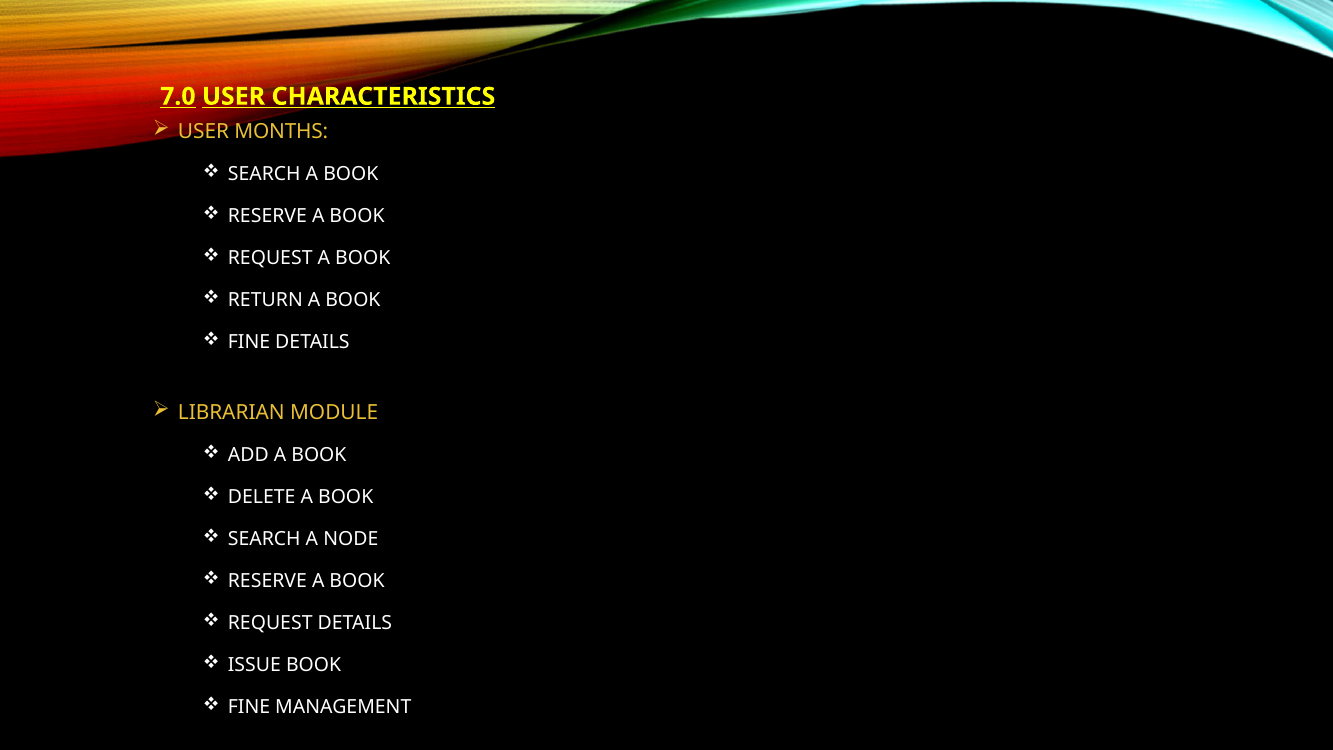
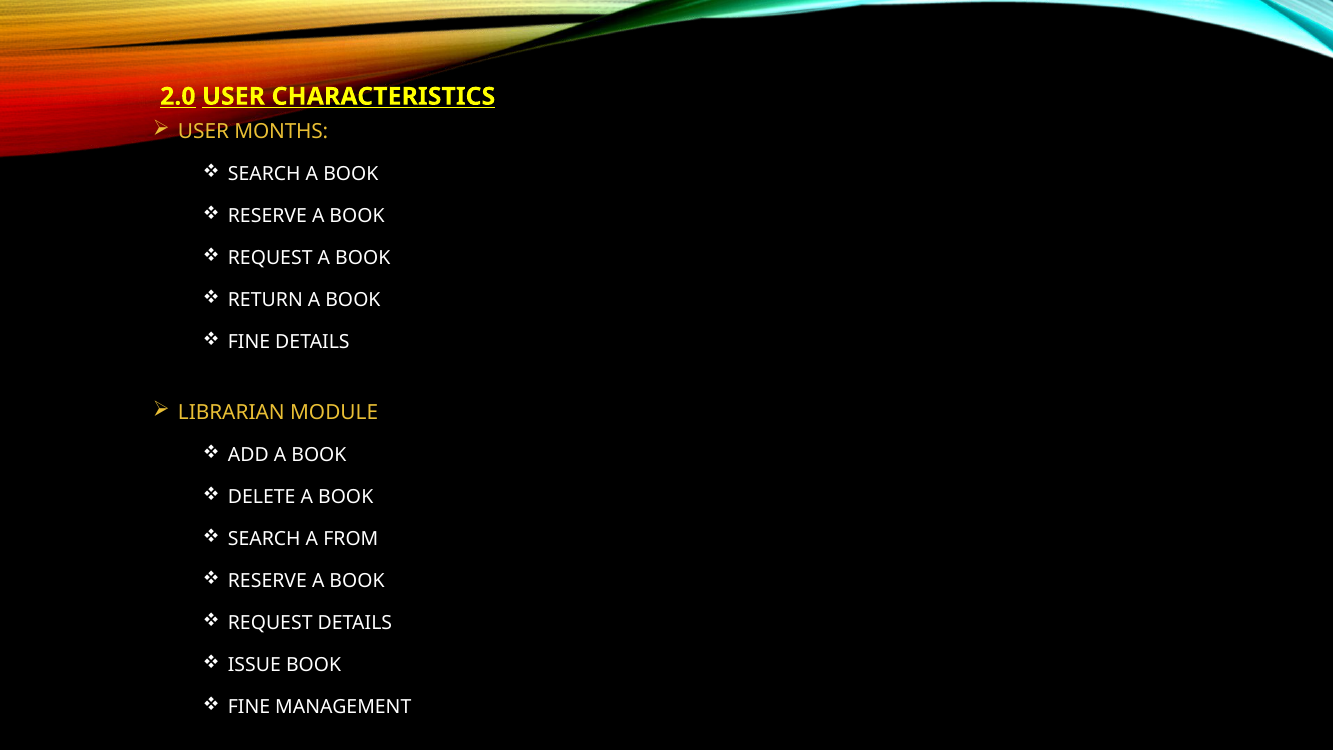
7.0: 7.0 -> 2.0 (178, 96)
NODE: NODE -> FROM (351, 539)
